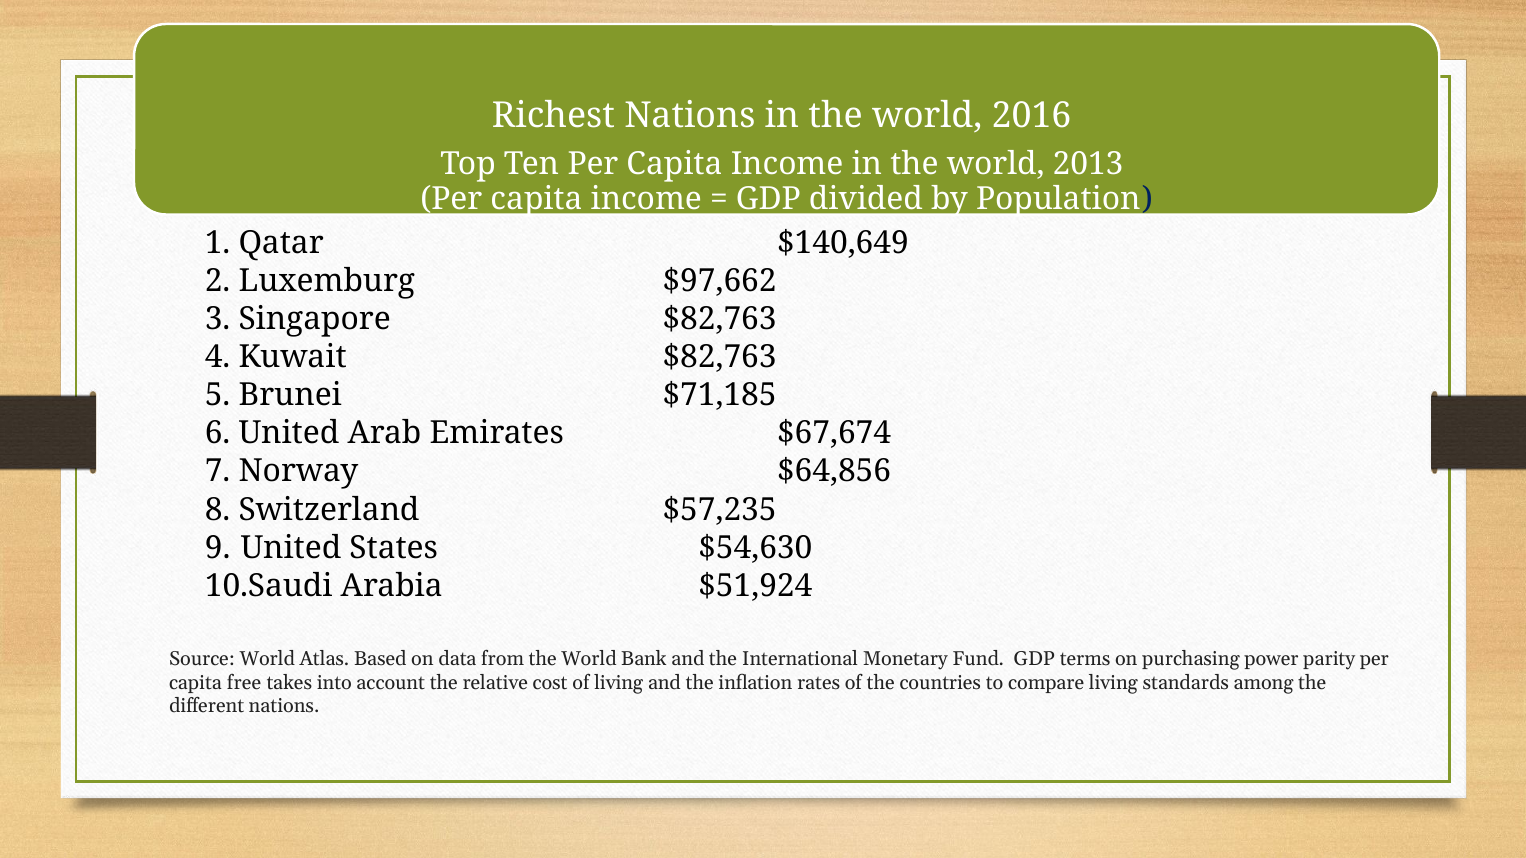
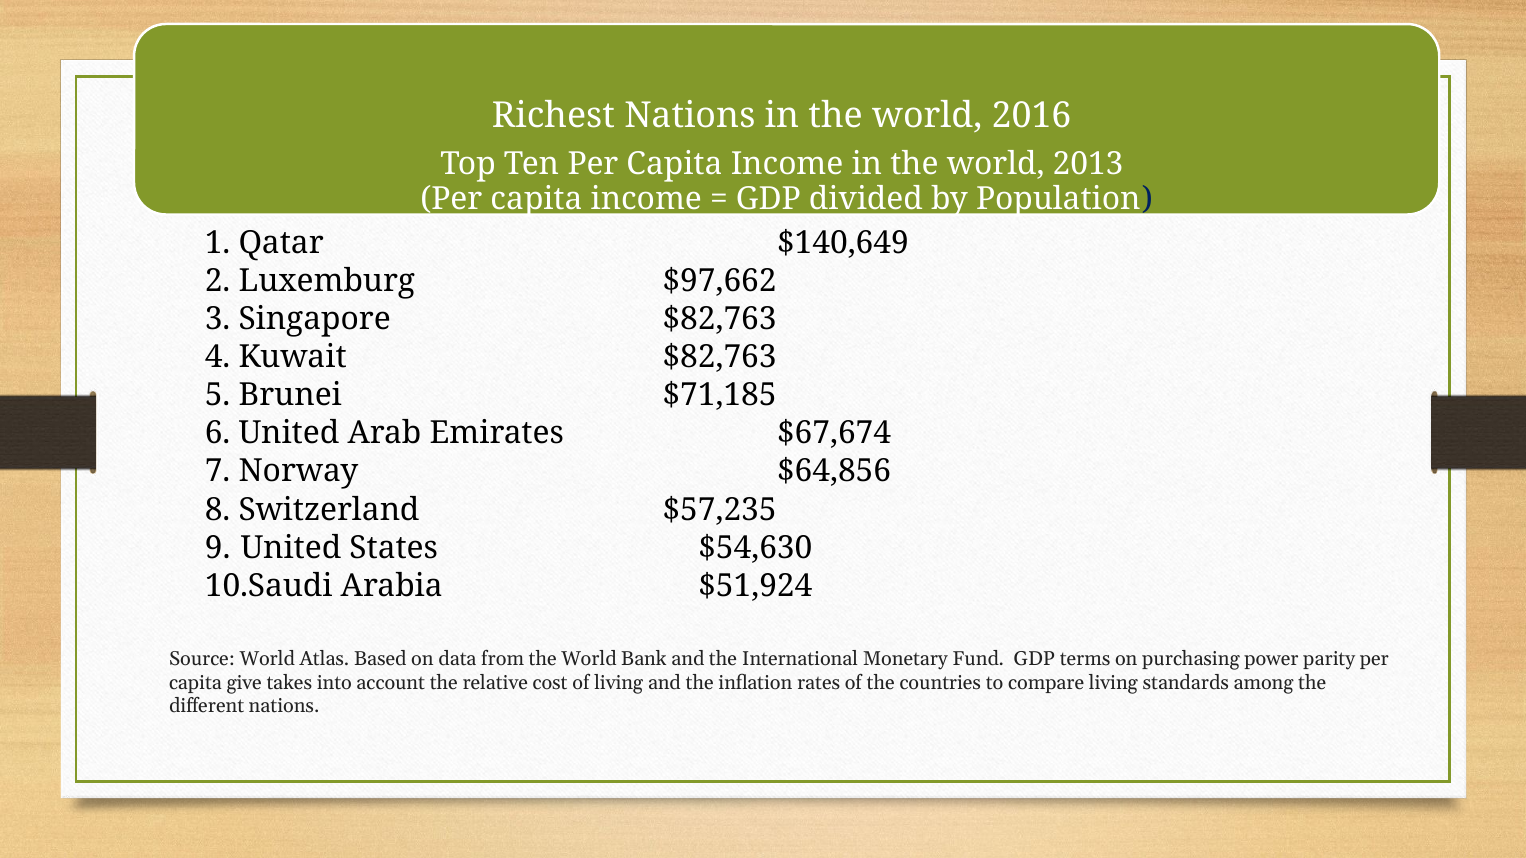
free: free -> give (244, 683)
